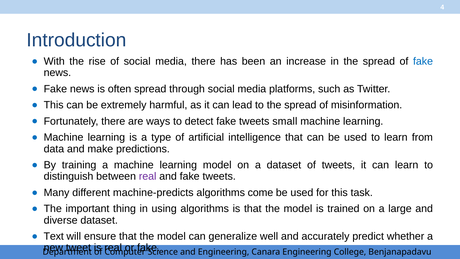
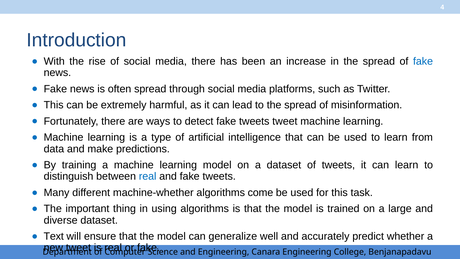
tweets small: small -> tweet (285, 121)
real colour: purple -> blue (148, 176)
machine-predicts: machine-predicts -> machine-whether (153, 192)
